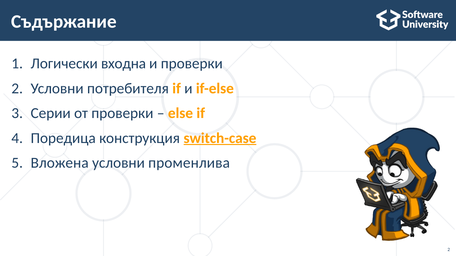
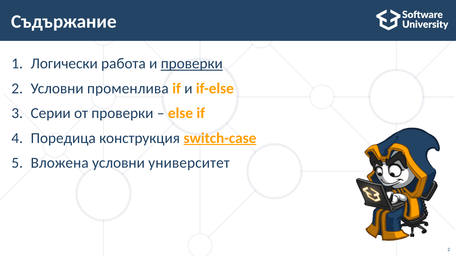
входна: входна -> работа (123, 64)
проверки underline: none -> present (192, 64)
потребителя: потребителя -> променлива (128, 89)
променлива: променлива -> университет (189, 163)
